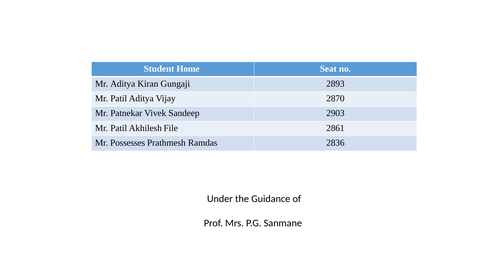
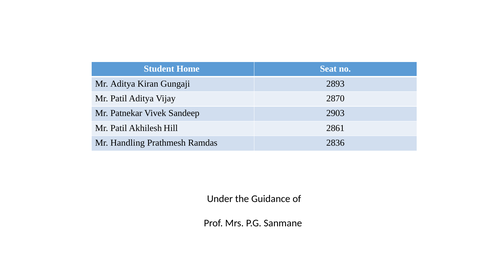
File: File -> Hill (171, 128)
Possesses: Possesses -> Handling (128, 143)
